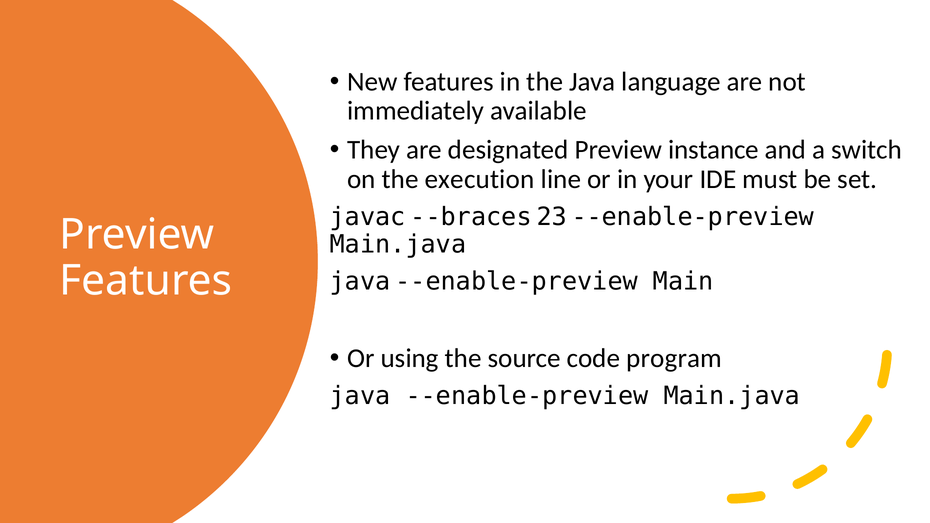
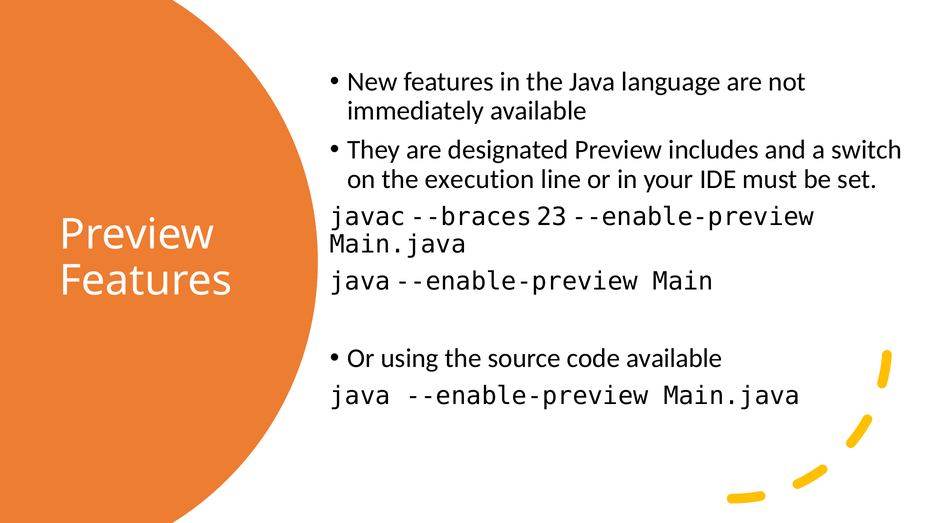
instance: instance -> includes (714, 150)
code program: program -> available (674, 358)
